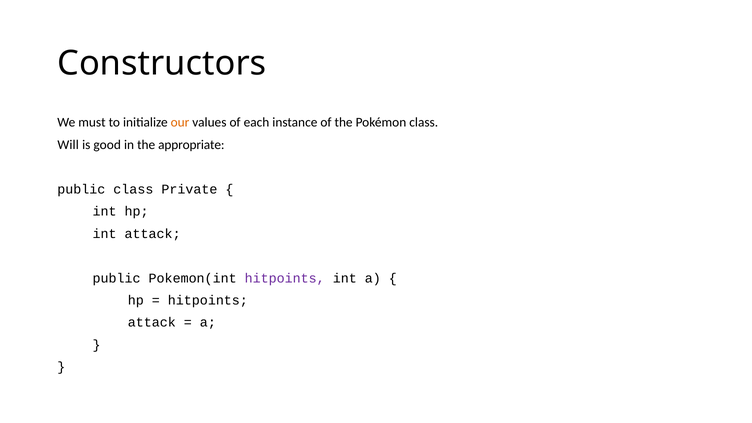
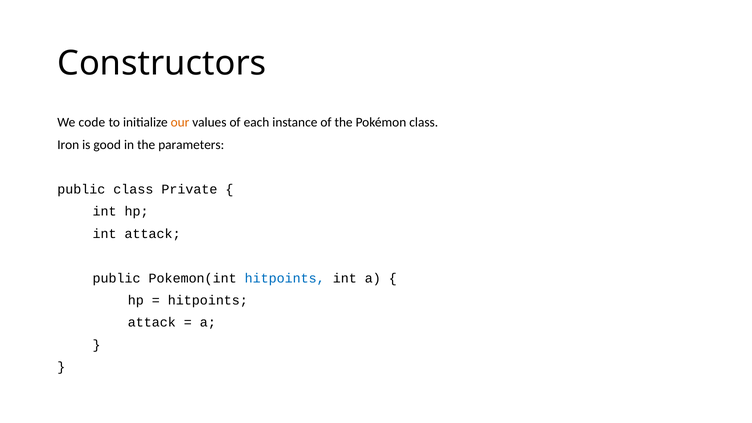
must: must -> code (92, 123)
Will: Will -> Iron (68, 145)
appropriate: appropriate -> parameters (191, 145)
hitpoints colour: purple -> blue (285, 278)
